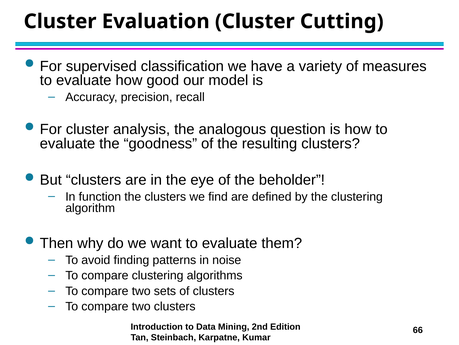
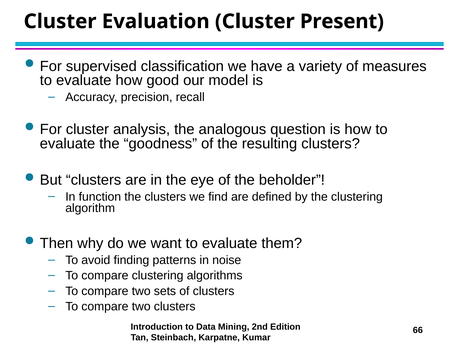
Cutting: Cutting -> Present (342, 21)
